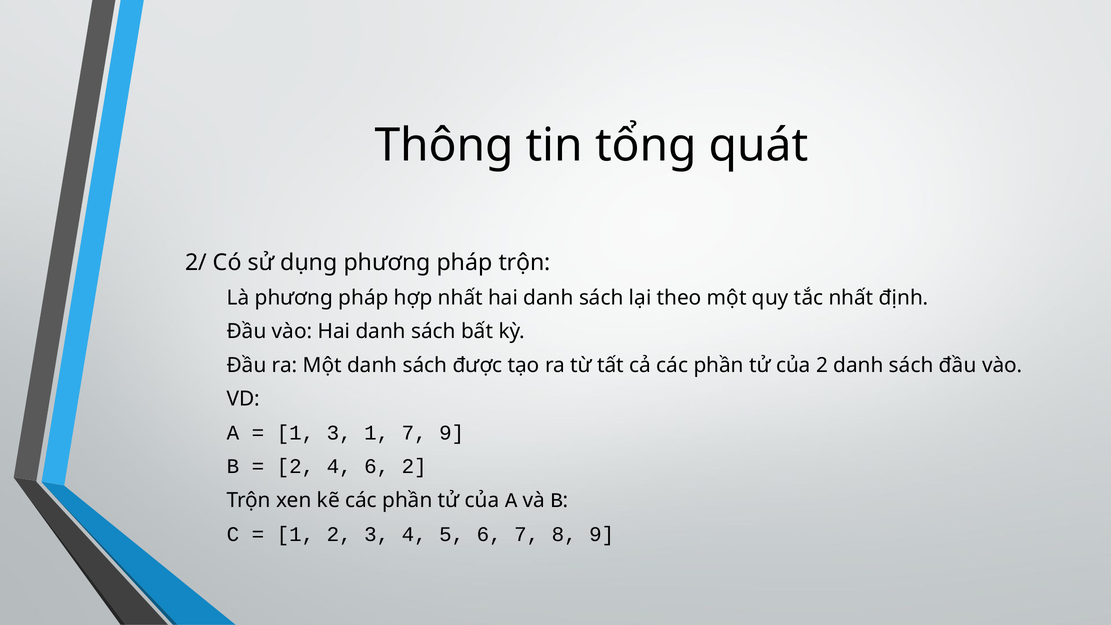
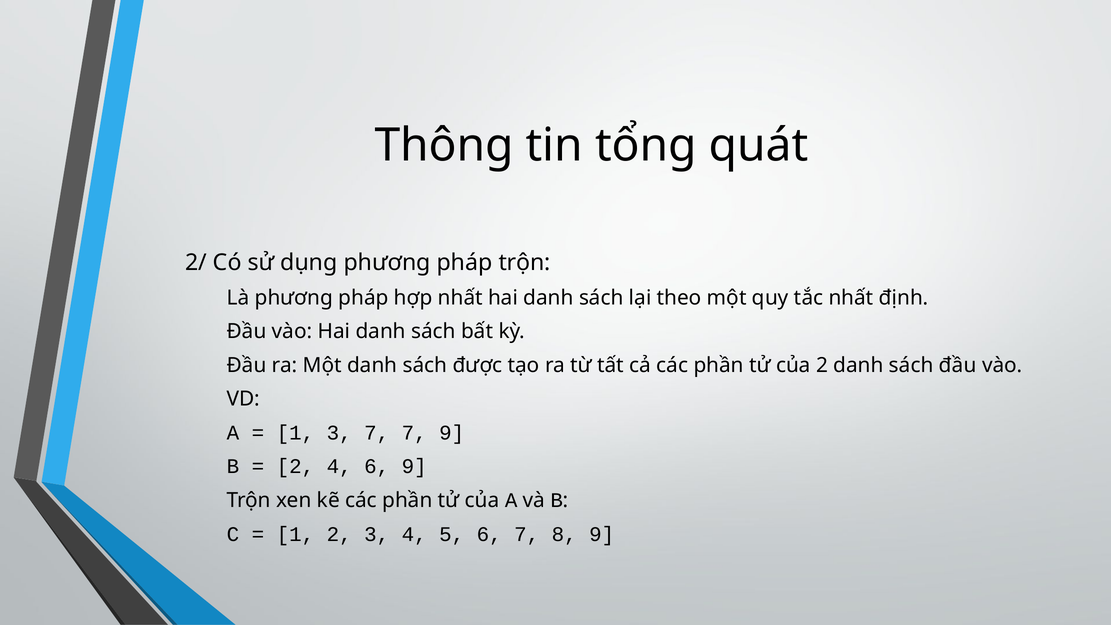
3 1: 1 -> 7 (377, 433)
6 2: 2 -> 9 (414, 467)
